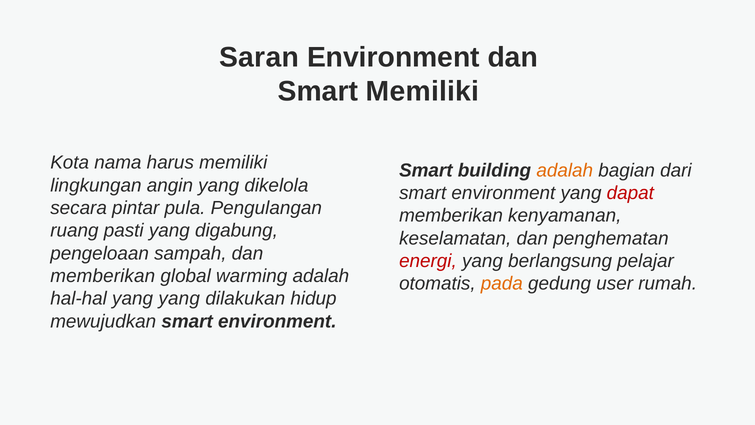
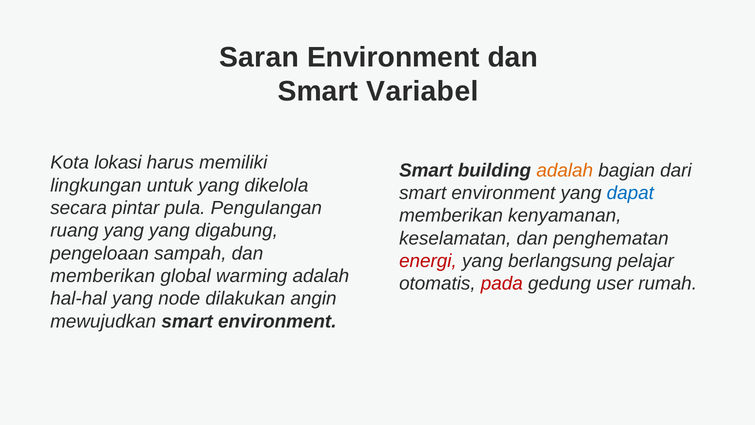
Smart Memiliki: Memiliki -> Variabel (422, 91)
nama: nama -> lokasi (118, 163)
angin: angin -> untuk (170, 185)
dapat colour: red -> blue (630, 193)
ruang pasti: pasti -> yang (124, 231)
pada colour: orange -> red (502, 283)
yang yang: yang -> node (179, 299)
hidup: hidup -> angin (314, 299)
